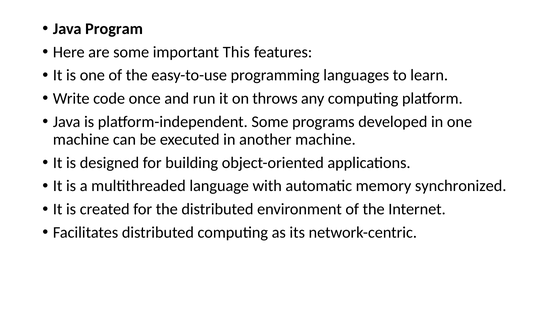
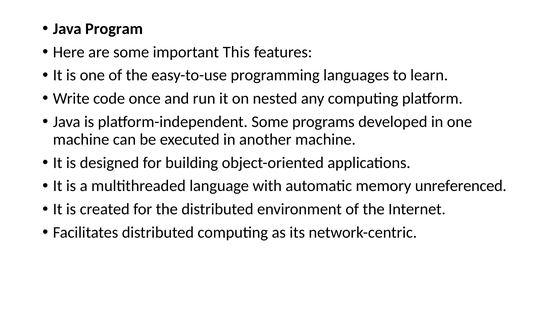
throws: throws -> nested (275, 99)
synchronized: synchronized -> unreferenced (461, 186)
